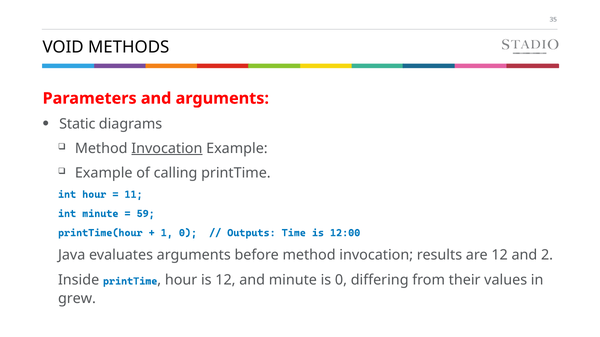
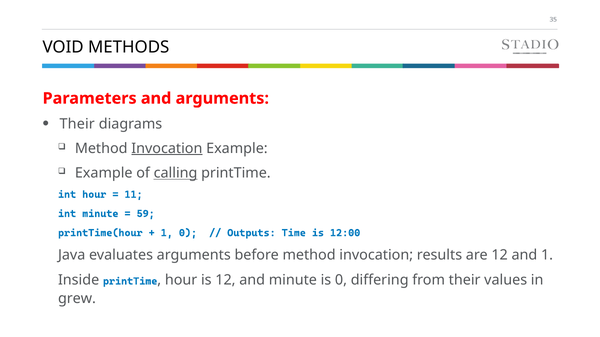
Static: Static -> Their (77, 124)
calling underline: none -> present (176, 173)
and 2: 2 -> 1 (547, 256)
